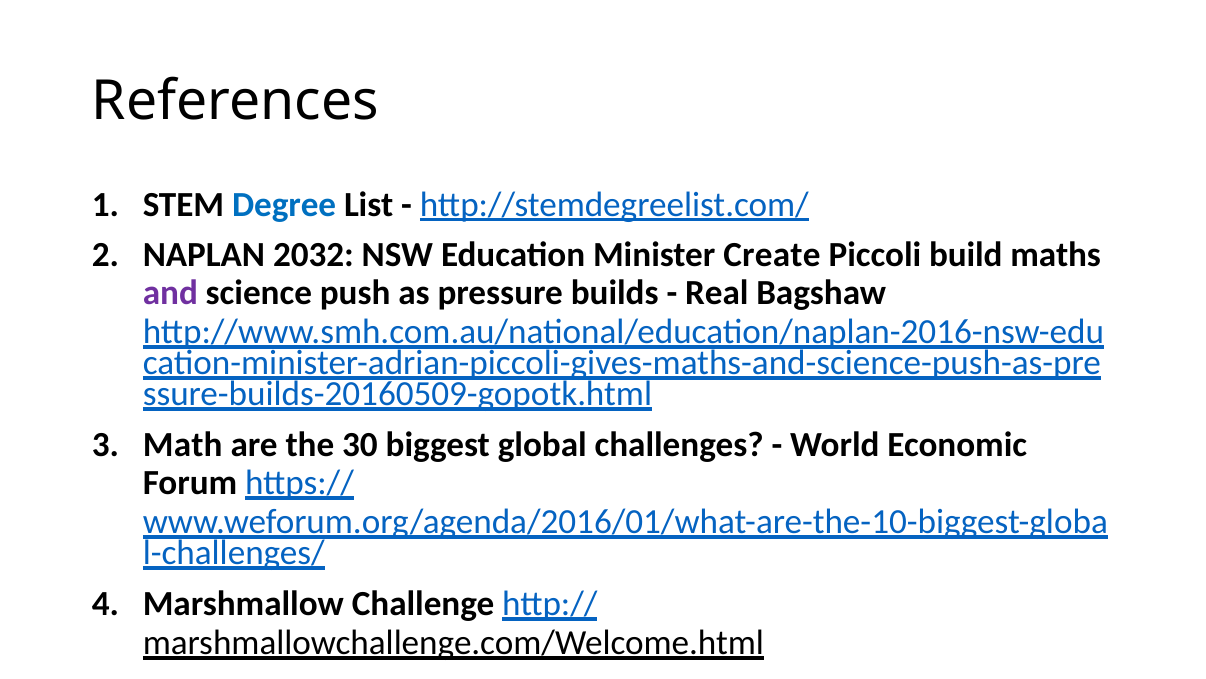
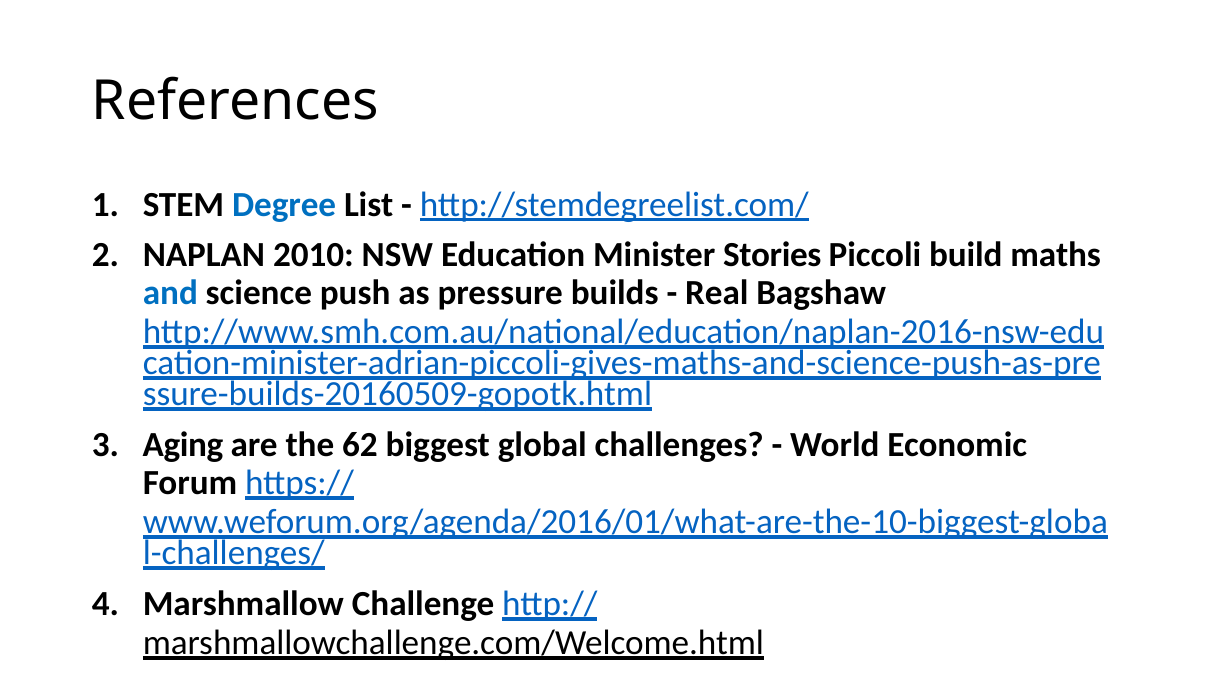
2032: 2032 -> 2010 (313, 255)
Create: Create -> Stories (772, 255)
and colour: purple -> blue (170, 293)
Math: Math -> Aging (183, 444)
30: 30 -> 62 (360, 444)
